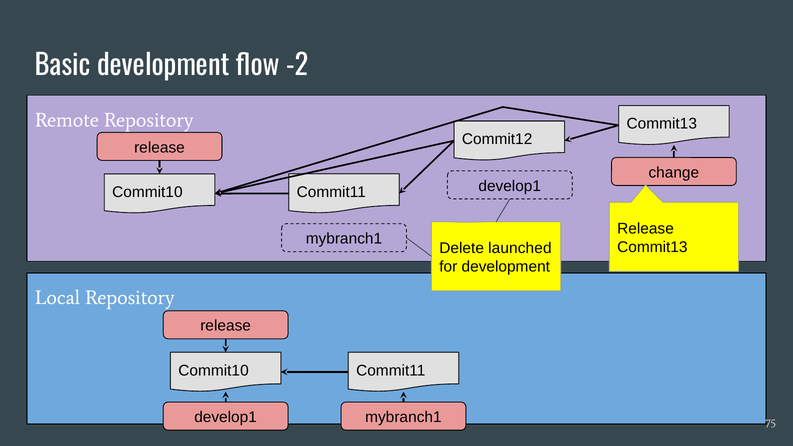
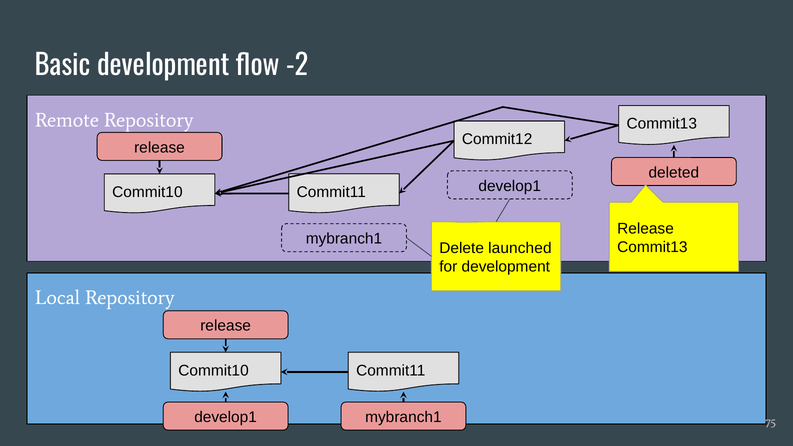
change: change -> deleted (674, 173)
